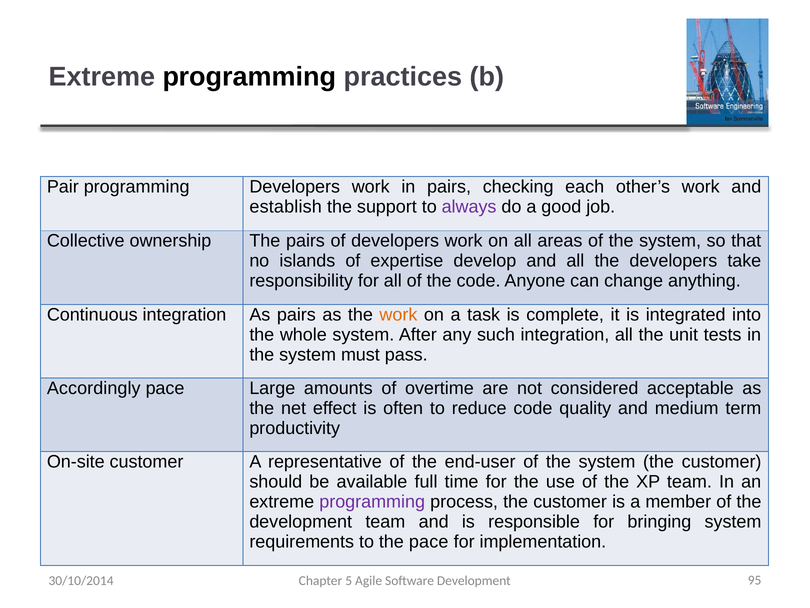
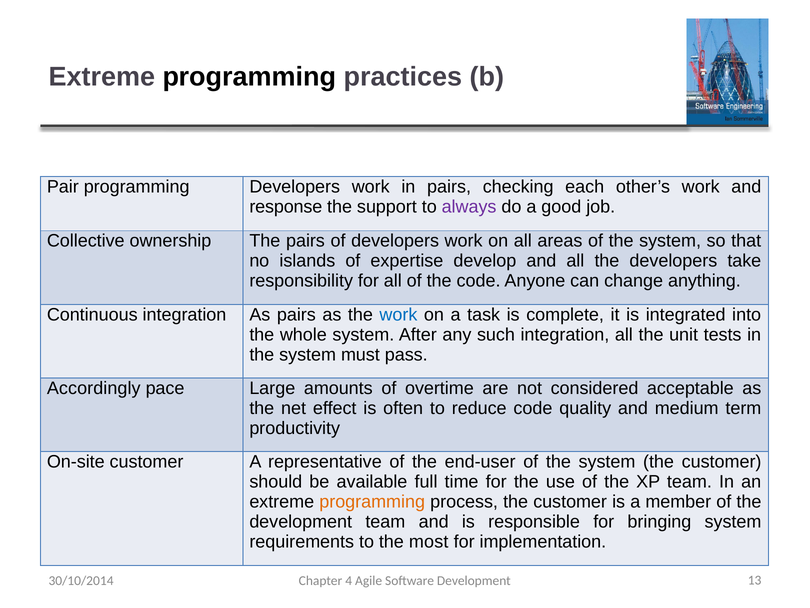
establish: establish -> response (286, 207)
work colour: orange -> blue (398, 314)
programming colour: purple -> orange (372, 501)
the pace: pace -> most (429, 541)
5: 5 -> 4 (349, 580)
95: 95 -> 13 (755, 580)
